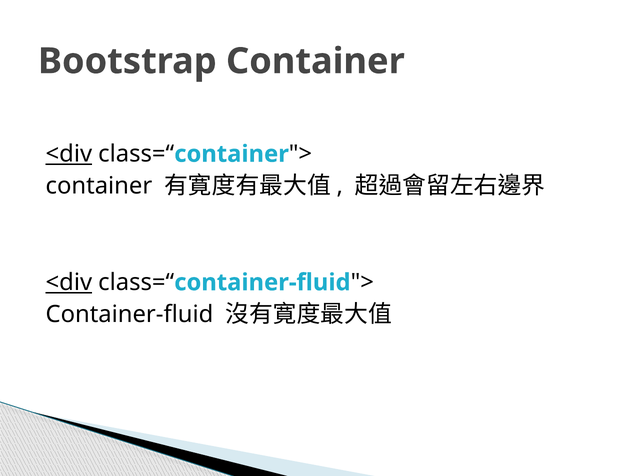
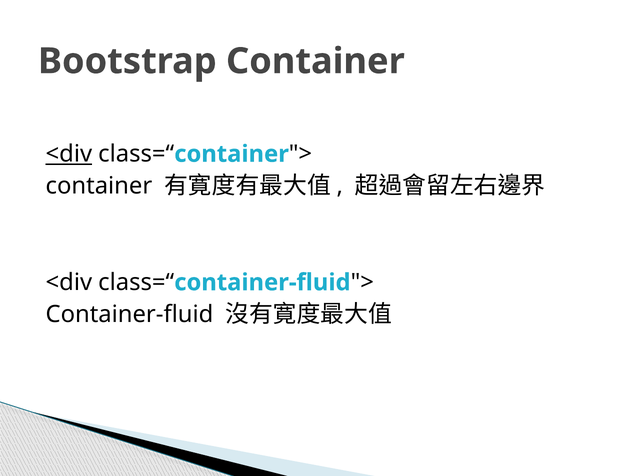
<div underline: present -> none (69, 283)
